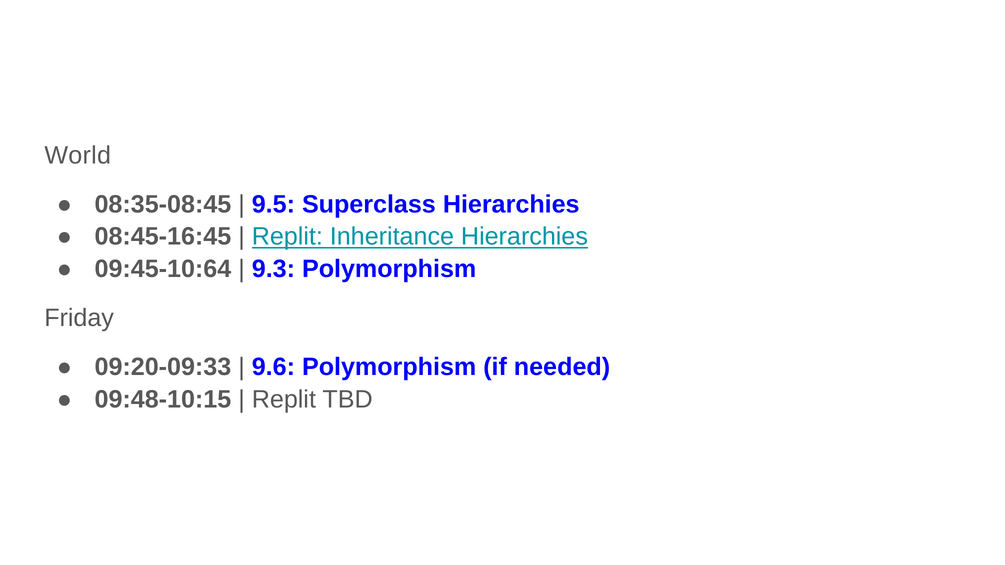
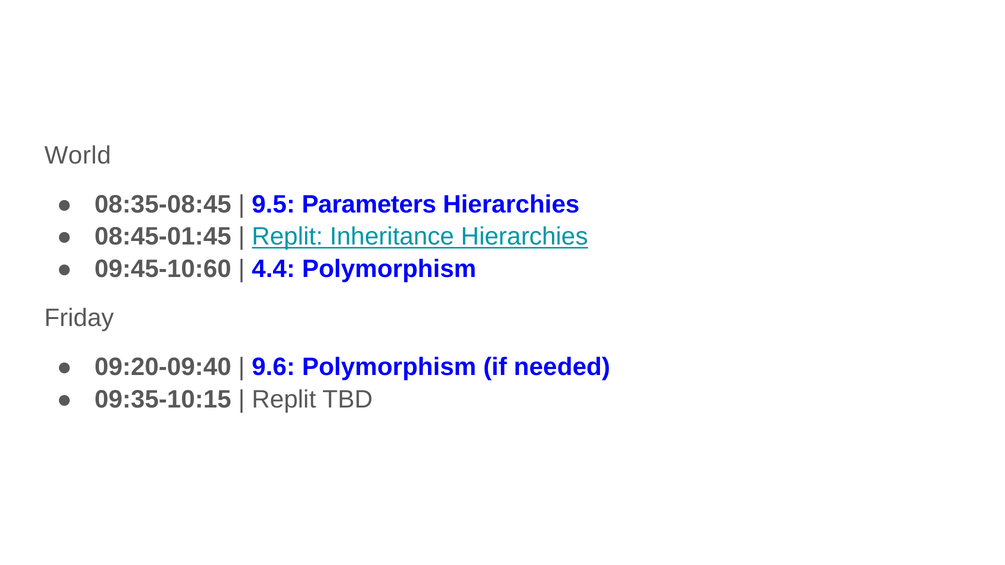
Superclass: Superclass -> Parameters (369, 204)
08:45-16:45: 08:45-16:45 -> 08:45-01:45 (163, 237)
09:45-10:64: 09:45-10:64 -> 09:45-10:60 (163, 269)
9.3: 9.3 -> 4.4 (273, 269)
09:20-09:33: 09:20-09:33 -> 09:20-09:40 (163, 367)
09:48-10:15: 09:48-10:15 -> 09:35-10:15 (163, 400)
